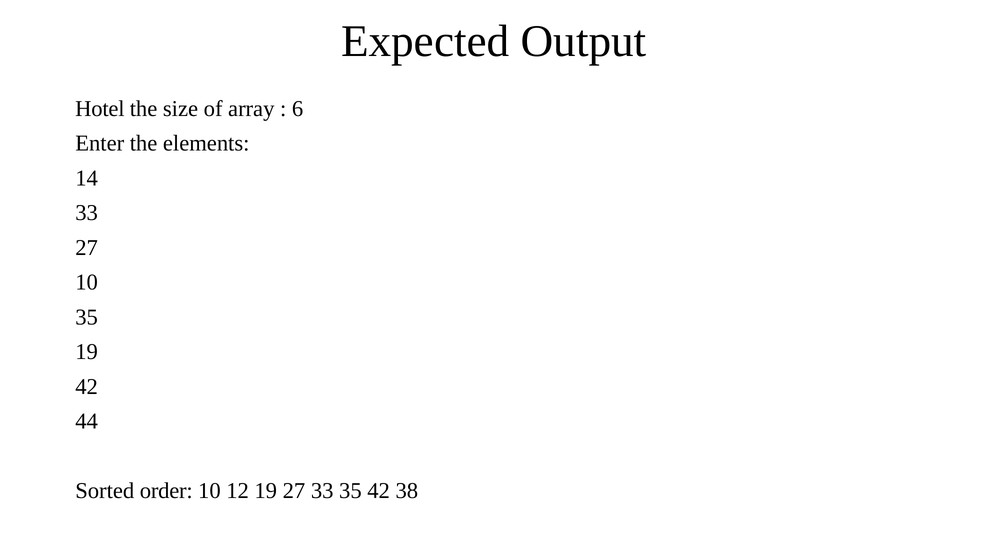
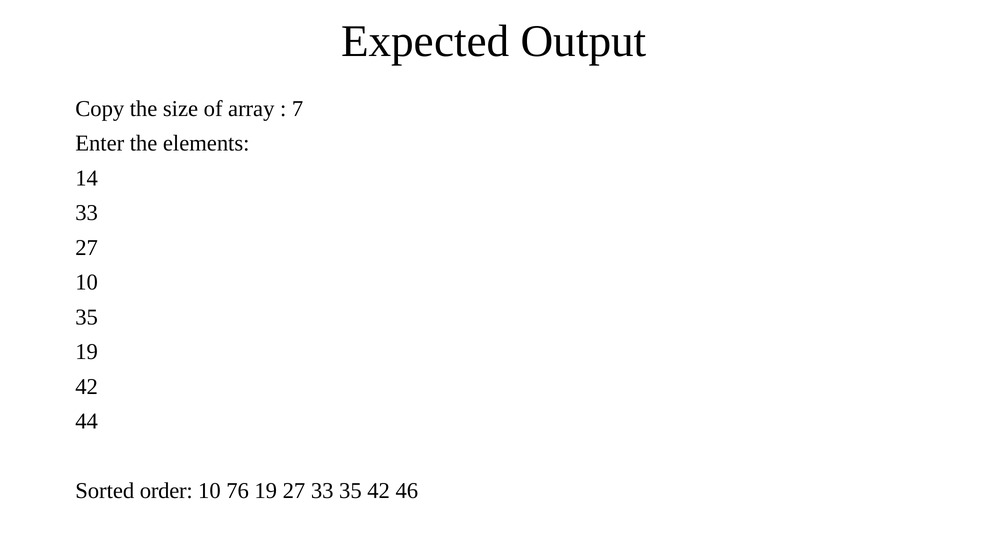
Hotel: Hotel -> Copy (100, 109)
6: 6 -> 7 (298, 109)
12: 12 -> 76 (238, 491)
38: 38 -> 46 (407, 491)
